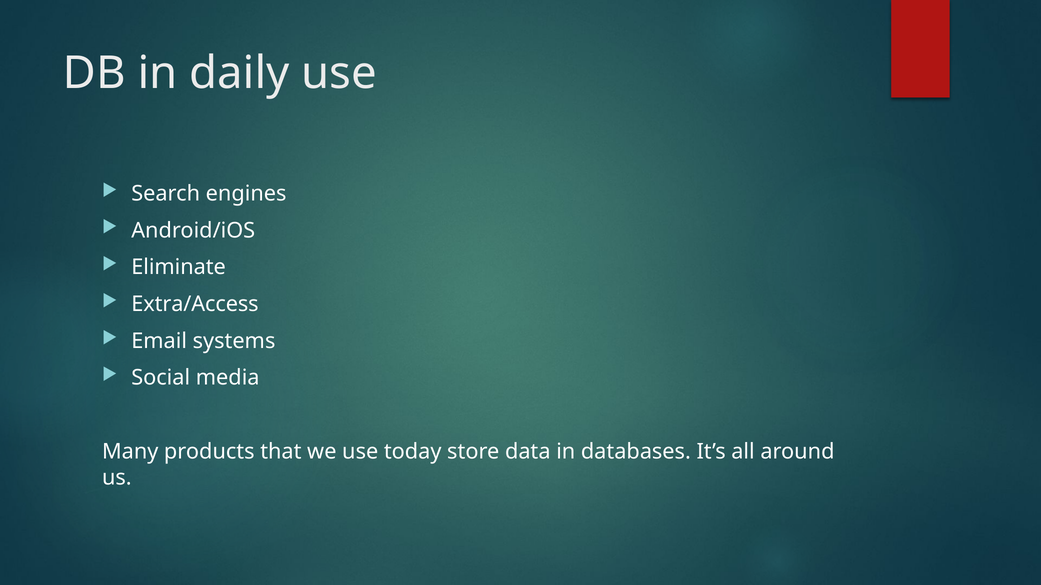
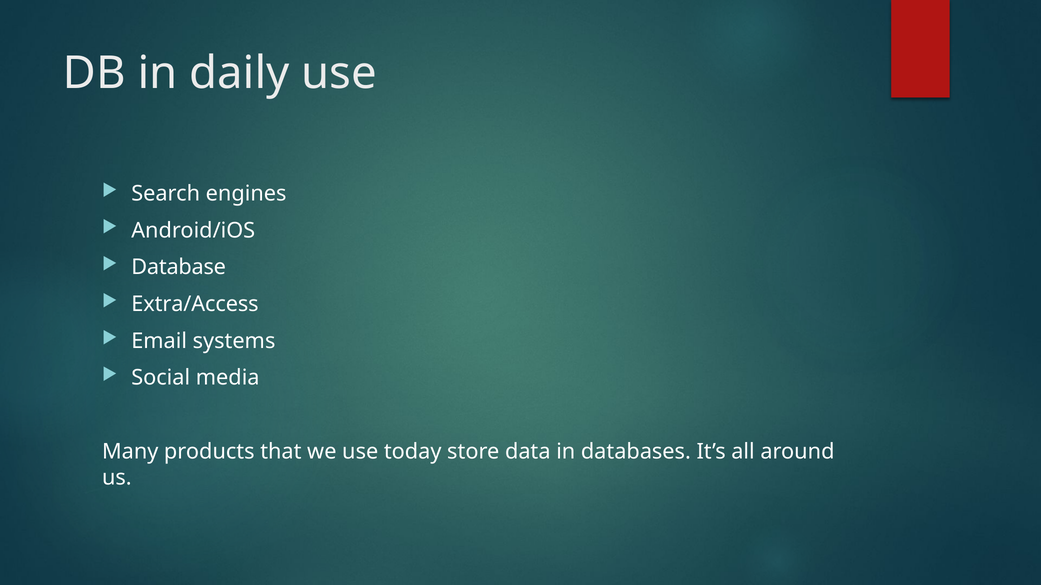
Eliminate: Eliminate -> Database (179, 268)
